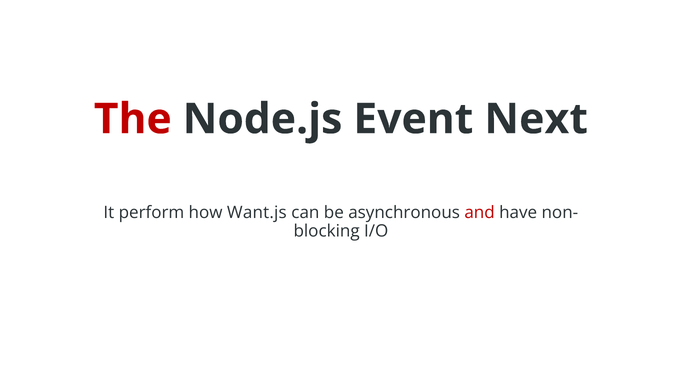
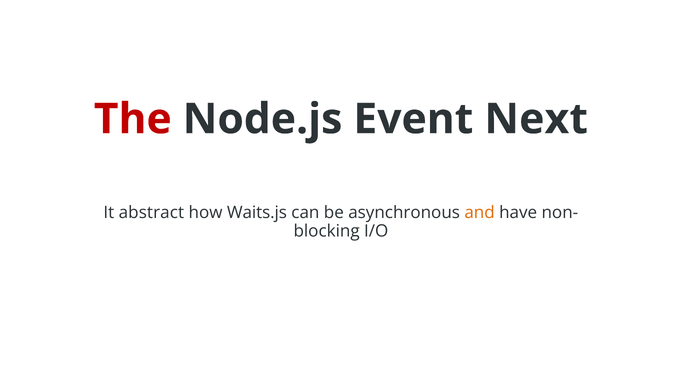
perform: perform -> abstract (151, 213)
Want.js: Want.js -> Waits.js (257, 213)
and colour: red -> orange (480, 213)
